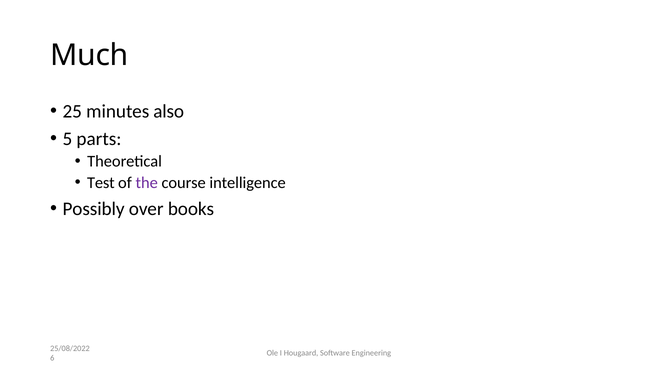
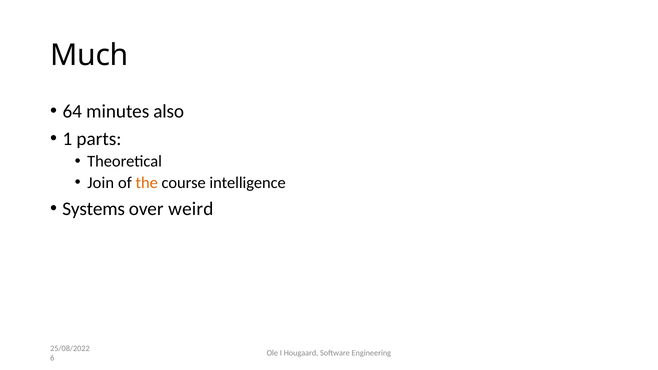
25: 25 -> 64 (72, 111)
5: 5 -> 1 (67, 139)
Test: Test -> Join (101, 183)
the colour: purple -> orange (147, 183)
Possibly: Possibly -> Systems (94, 209)
books: books -> weird (191, 209)
